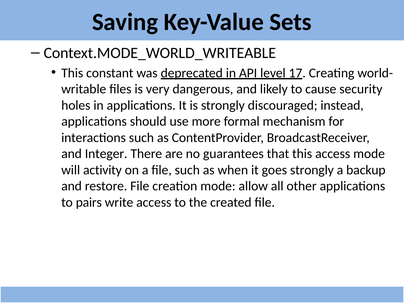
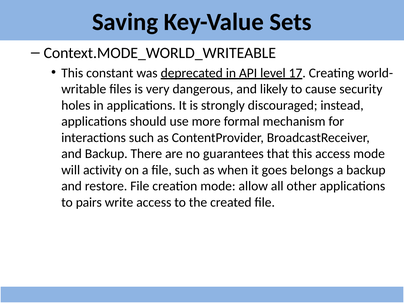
and Integer: Integer -> Backup (106, 154)
goes strongly: strongly -> belongs (312, 170)
